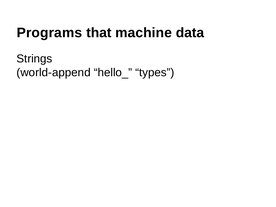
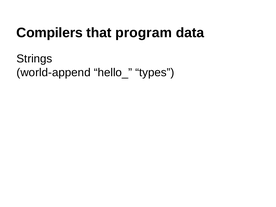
Programs: Programs -> Compilers (50, 33)
machine: machine -> program (144, 33)
